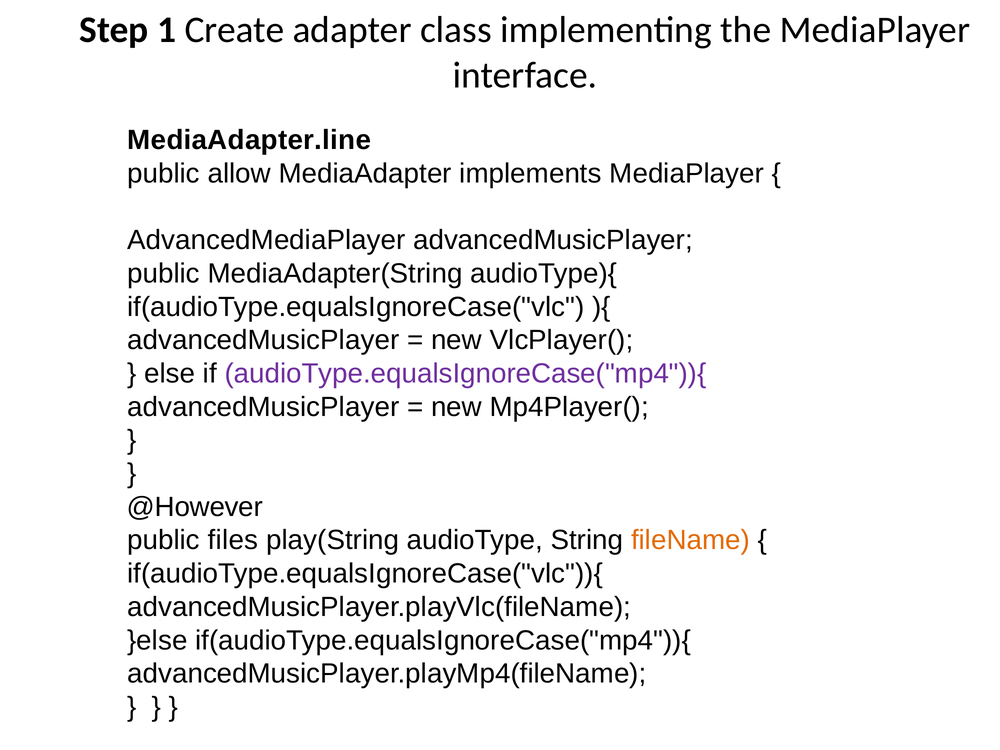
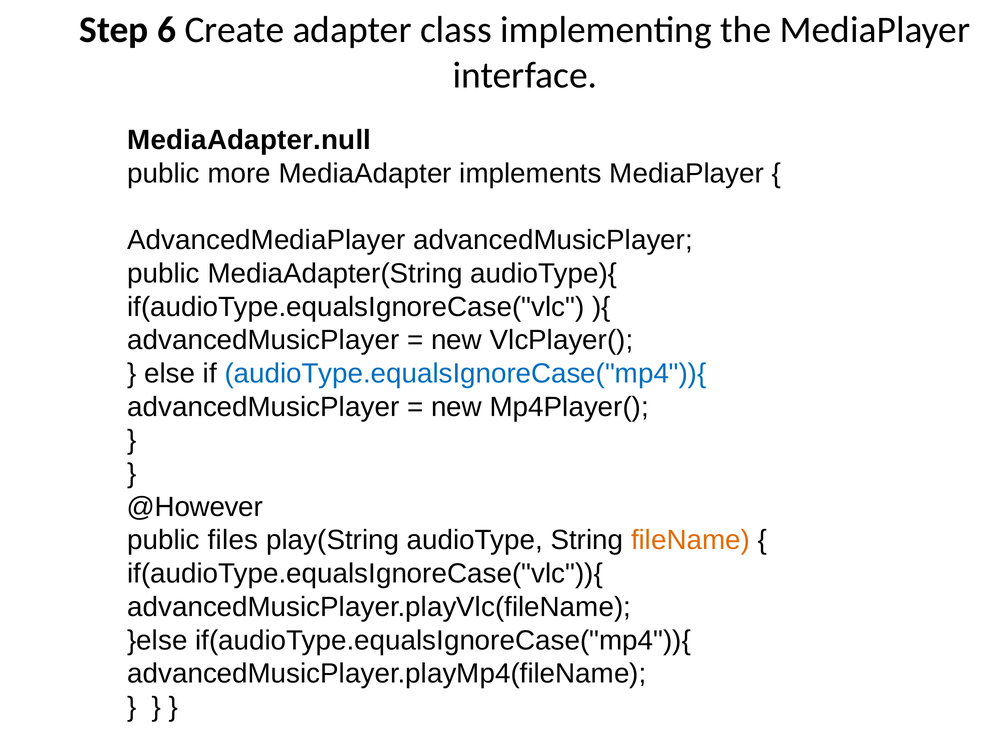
1: 1 -> 6 (167, 30)
MediaAdapter.line: MediaAdapter.line -> MediaAdapter.null (249, 140)
allow: allow -> more (239, 174)
audioType.equalsIgnoreCase("mp4")){ colour: purple -> blue (465, 374)
